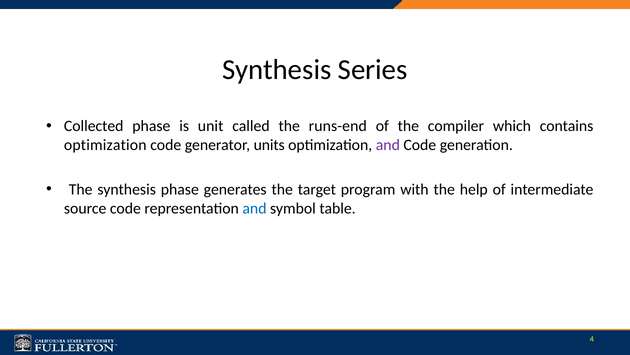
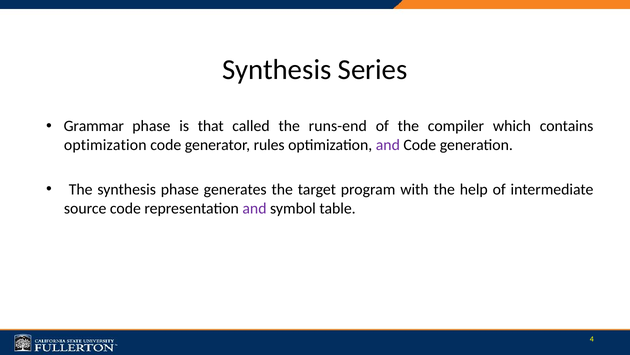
Collected: Collected -> Grammar (94, 126)
unit: unit -> that (211, 126)
units: units -> rules (269, 145)
and colour: blue -> purple (254, 208)
